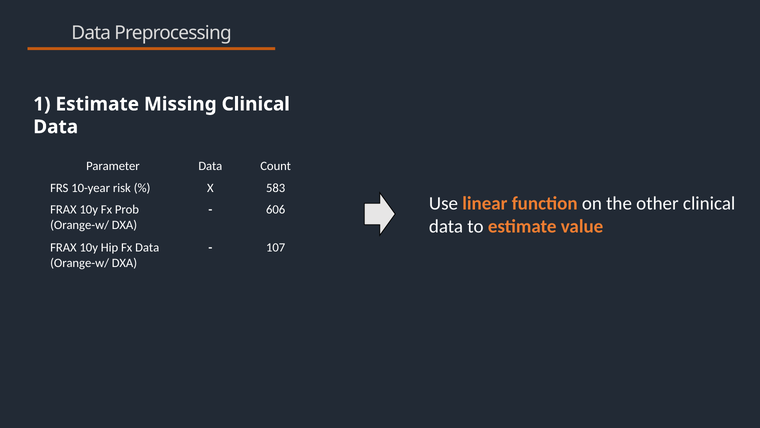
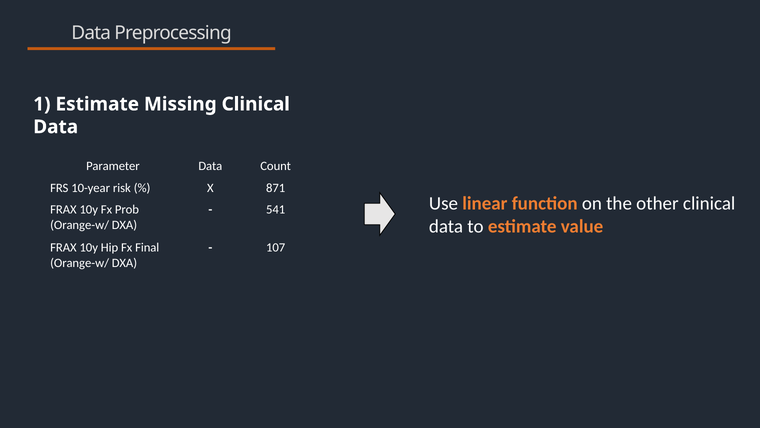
583: 583 -> 871 (276, 188)
606: 606 -> 541 (276, 209)
Fx Data: Data -> Final (147, 247)
